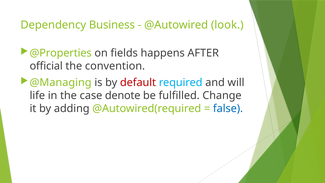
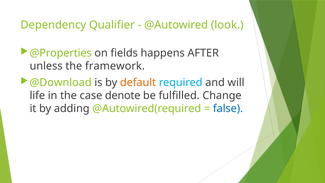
Business: Business -> Qualifier (112, 25)
official: official -> unless (46, 66)
convention: convention -> framework (115, 66)
@Managing: @Managing -> @Download (61, 82)
default colour: red -> orange (138, 82)
